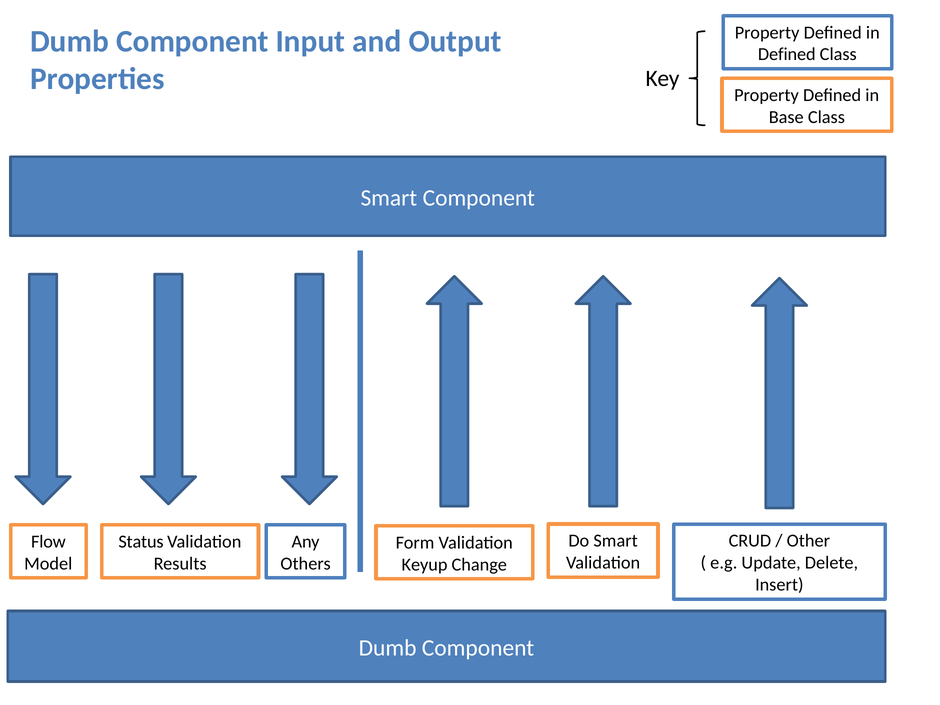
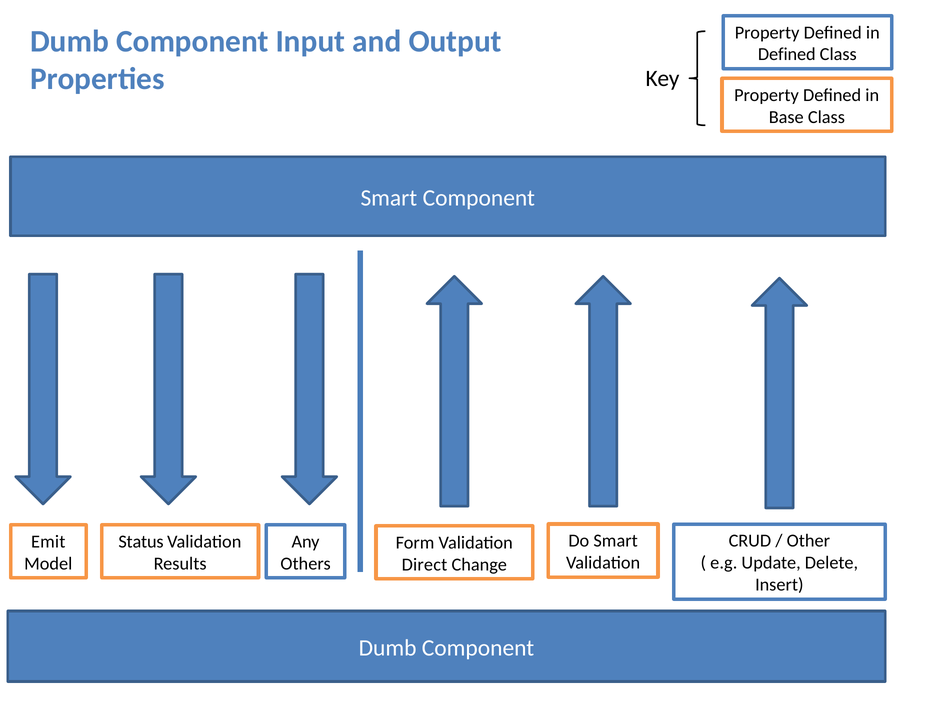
Flow: Flow -> Emit (48, 542)
Keyup: Keyup -> Direct (424, 565)
